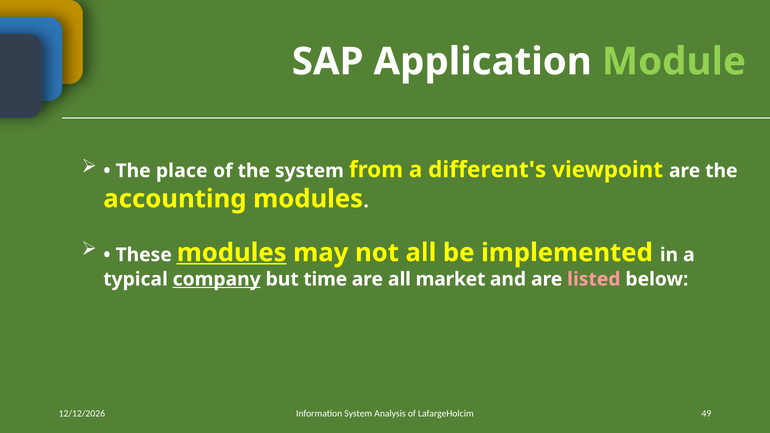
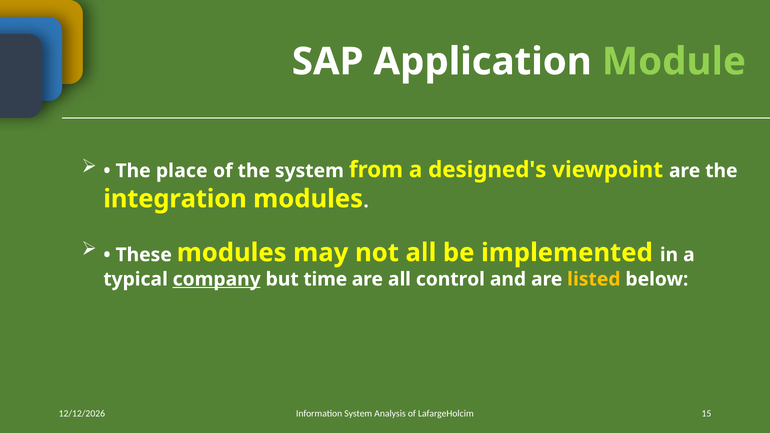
different's: different's -> designed's (487, 170)
accounting: accounting -> integration (175, 199)
modules underline: present -> none (232, 253)
market: market -> control (450, 279)
listed colour: pink -> yellow (594, 279)
49: 49 -> 15 (706, 414)
